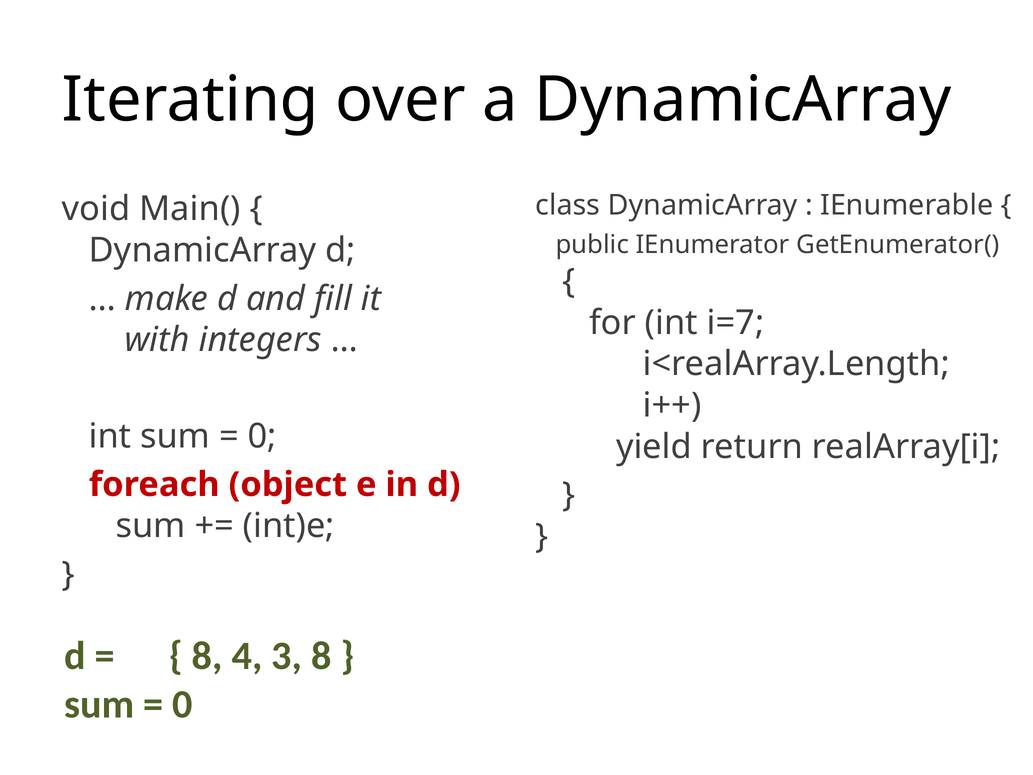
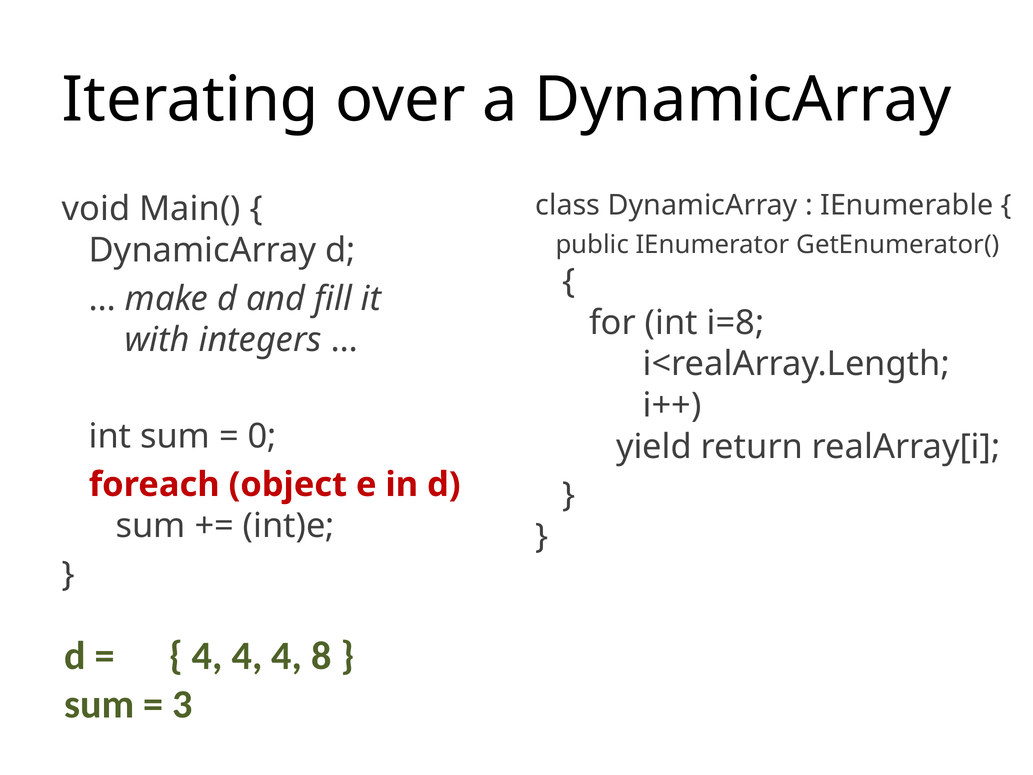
i=7: i=7 -> i=8 (736, 323)
8: 8 -> 4 (207, 656)
3: 3 -> 4 (287, 656)
0: 0 -> 3 (183, 704)
